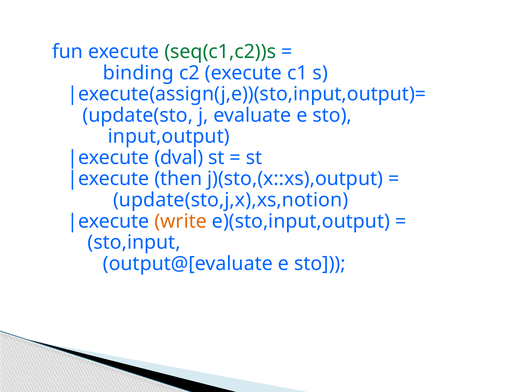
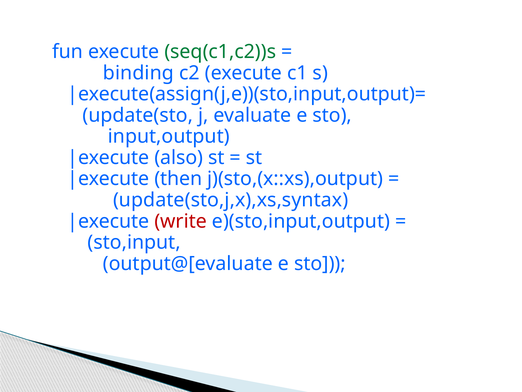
dval: dval -> also (179, 157)
update(sto,j,x),xs,notion: update(sto,j,x),xs,notion -> update(sto,j,x),xs,syntax (231, 200)
write colour: orange -> red (181, 221)
